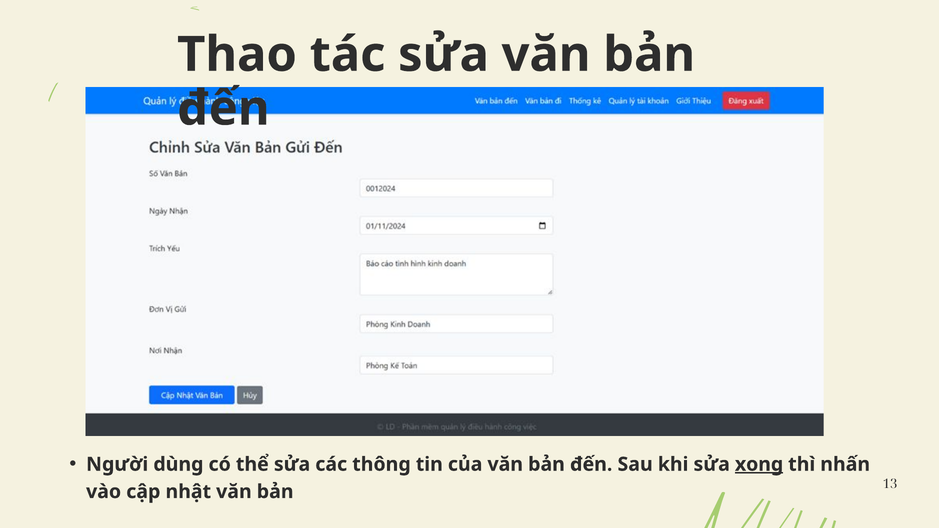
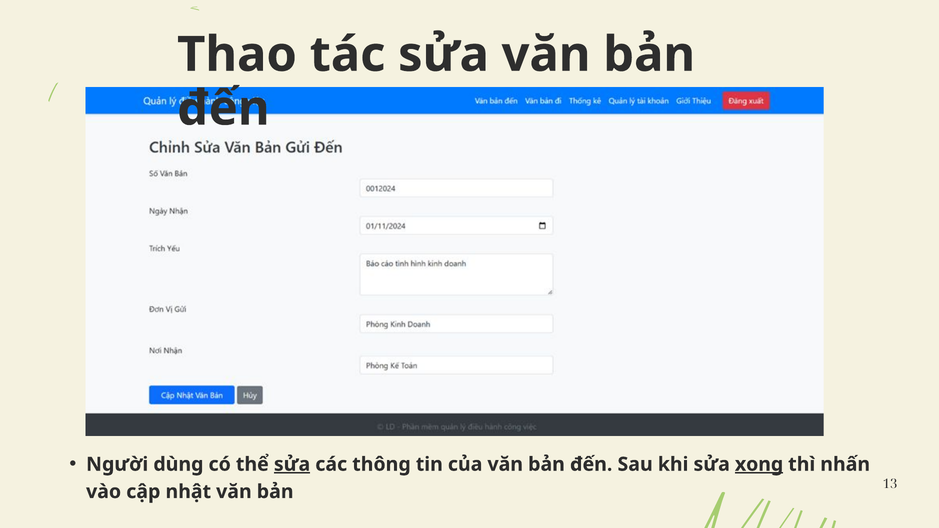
sửa underline: none -> present (292, 464)
